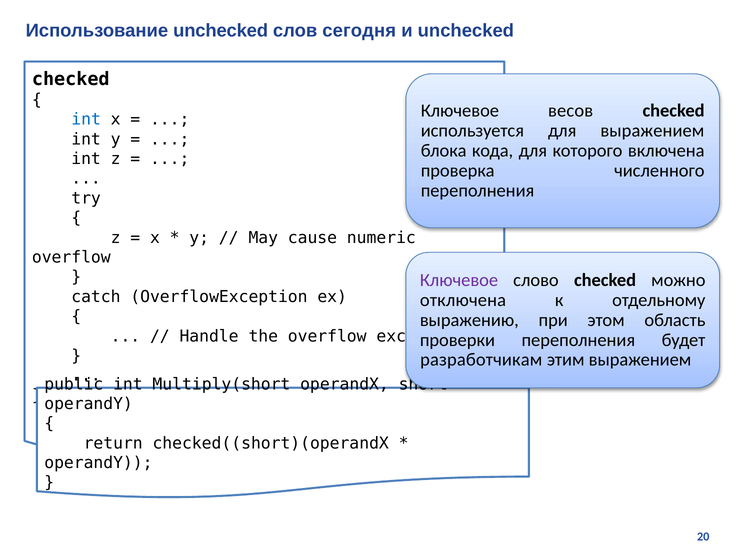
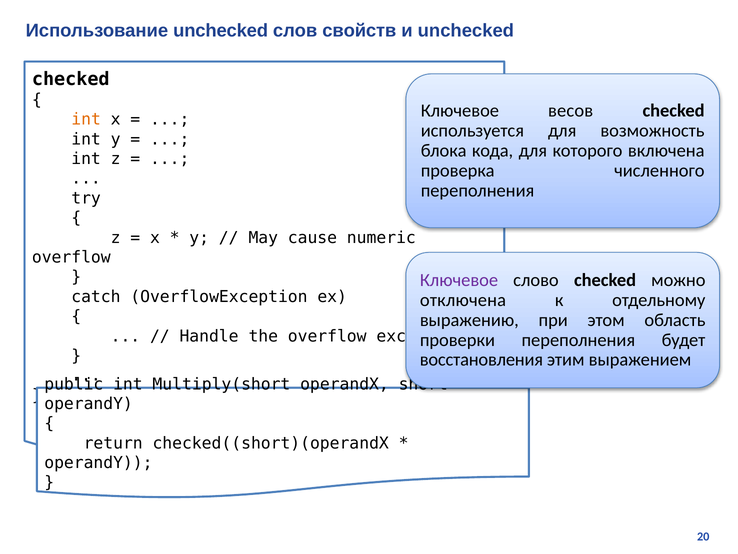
сегодня: сегодня -> свойств (359, 31)
int colour: blue -> orange (86, 119)
для выражением: выражением -> возможность (652, 131)
разработчикам: разработчикам -> восстановления (481, 360)
